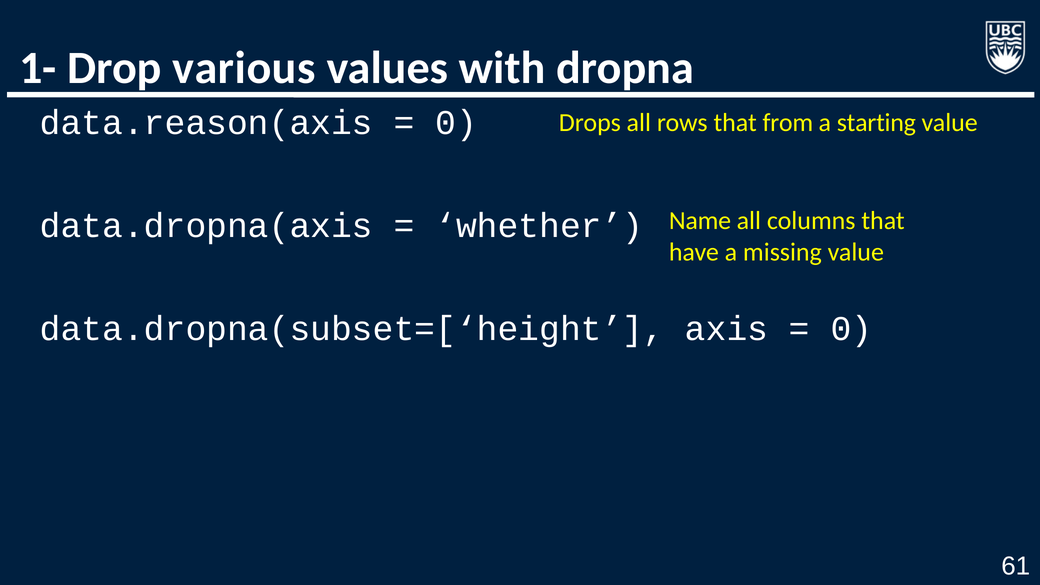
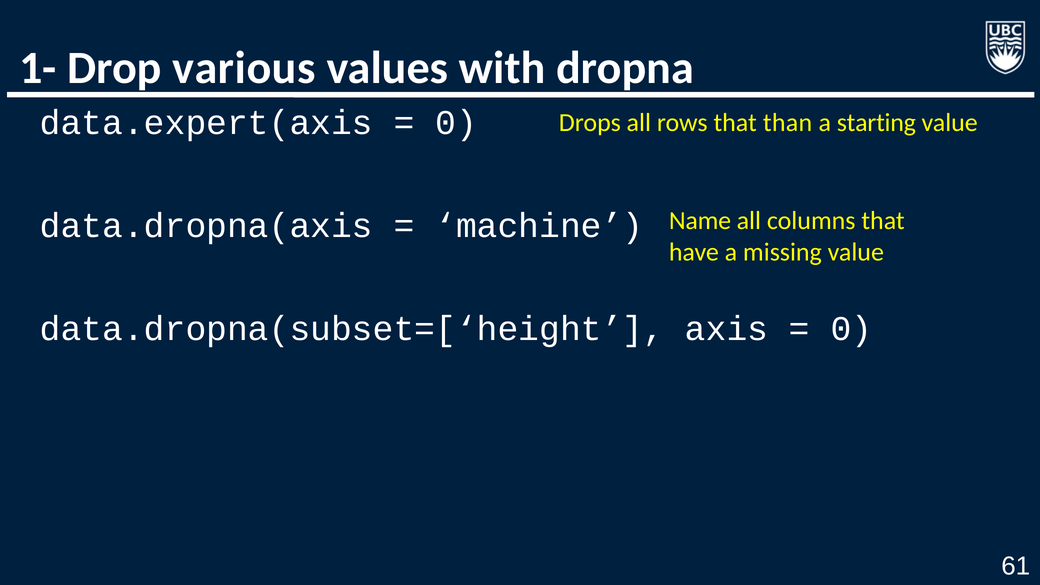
data.reason(axis: data.reason(axis -> data.expert(axis (206, 123)
from: from -> than (788, 123)
whether: whether -> machine (539, 226)
